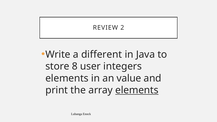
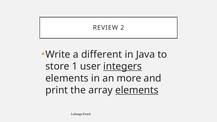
8: 8 -> 1 (75, 66)
integers underline: none -> present (123, 66)
value: value -> more (129, 78)
